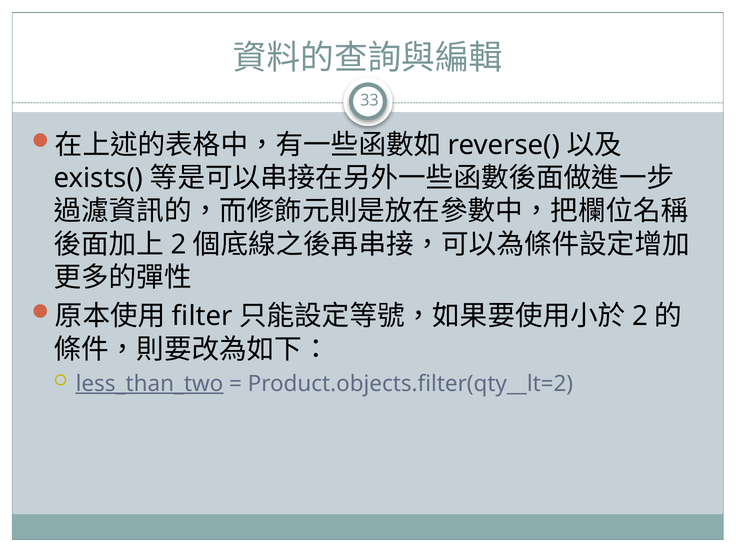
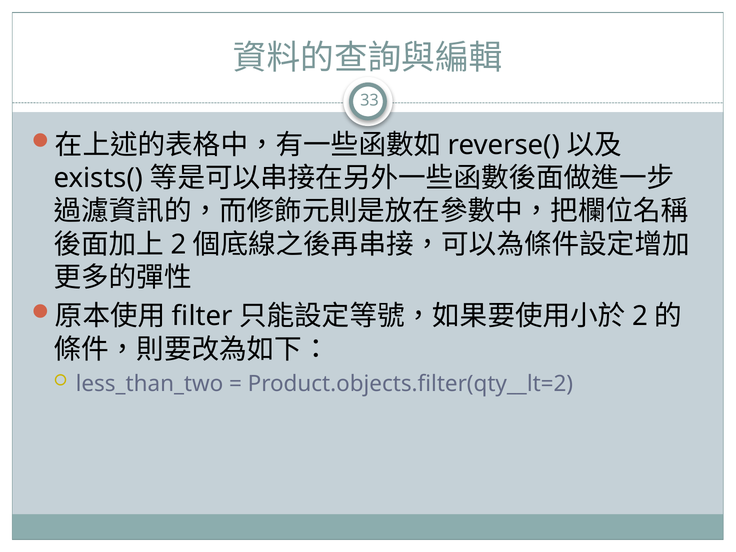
less_than_two underline: present -> none (149, 384)
